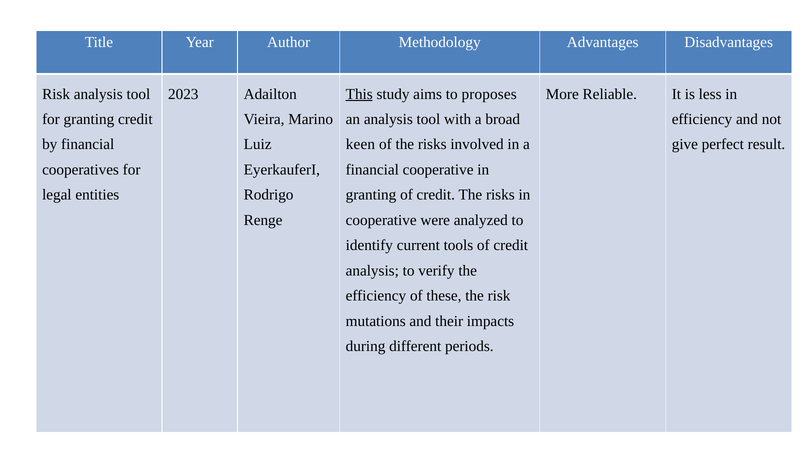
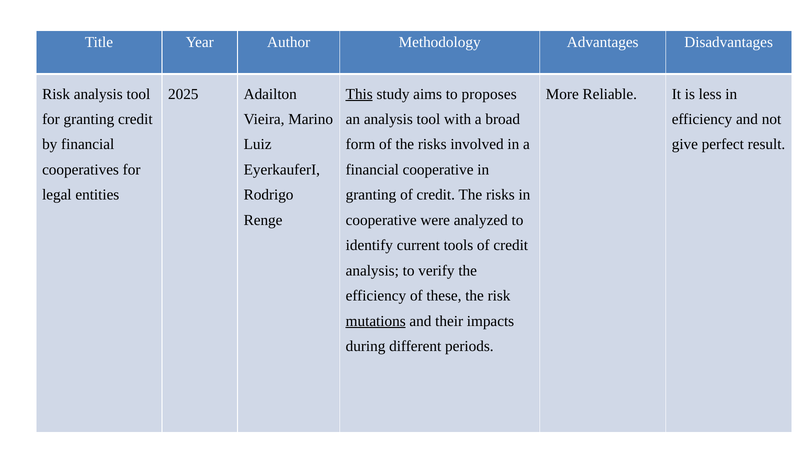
2023: 2023 -> 2025 (183, 94)
keen: keen -> form (361, 145)
mutations underline: none -> present (376, 322)
